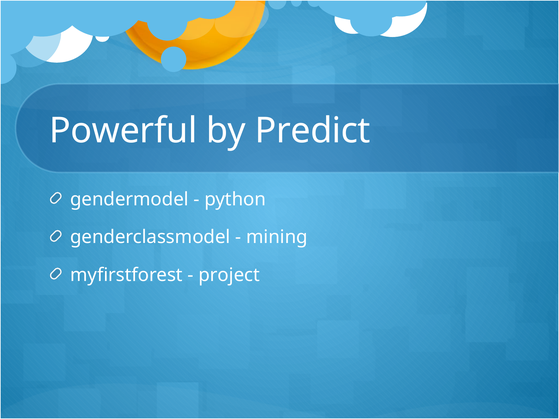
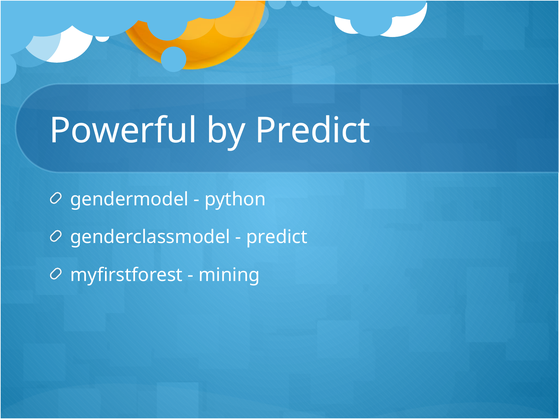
mining: mining -> predict (277, 237)
project: project -> mining (229, 275)
